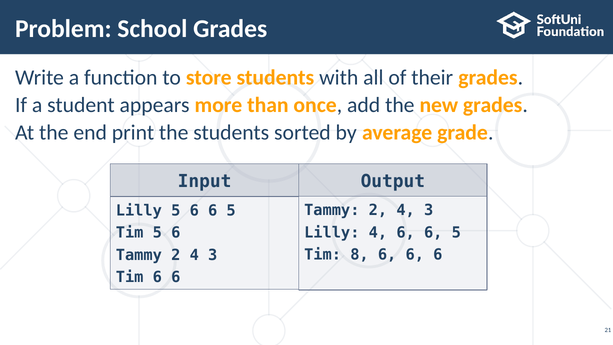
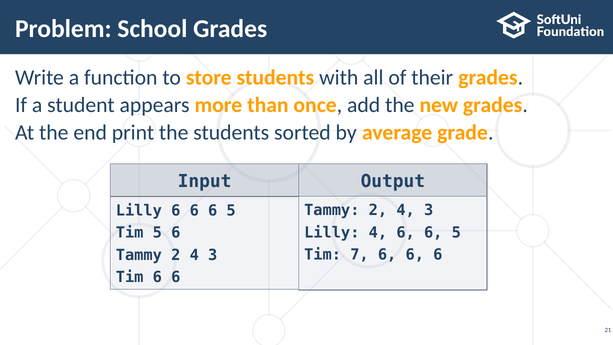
Lilly 5: 5 -> 6 (176, 211)
8: 8 -> 7 (359, 255)
